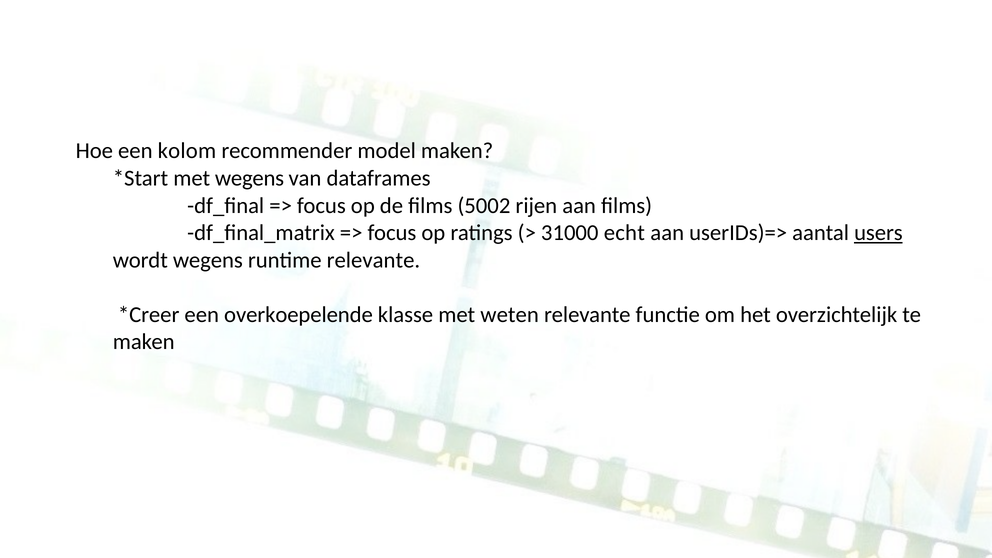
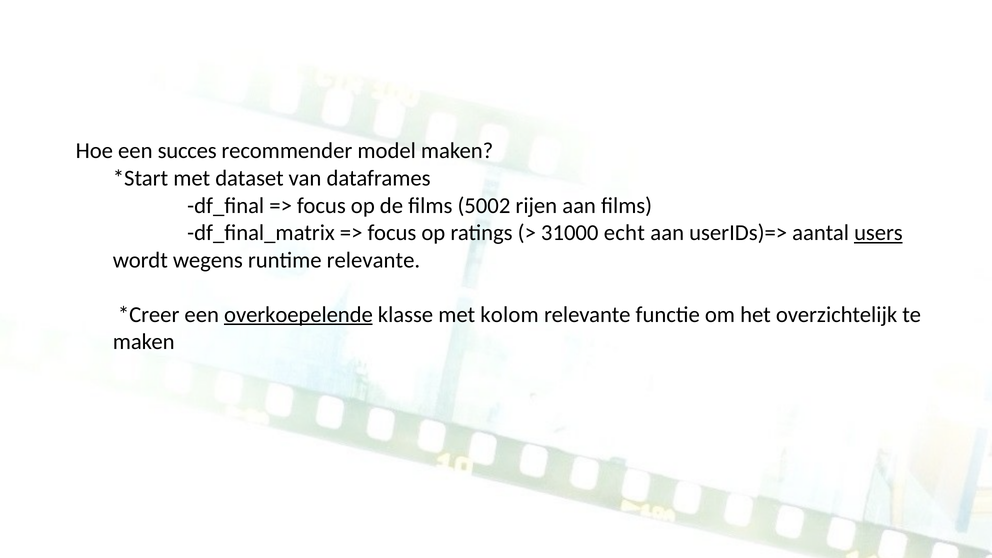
kolom: kolom -> succes (187, 151)
met wegens: wegens -> dataset (249, 178)
overkoepelende underline: none -> present (298, 315)
weten: weten -> kolom (510, 315)
